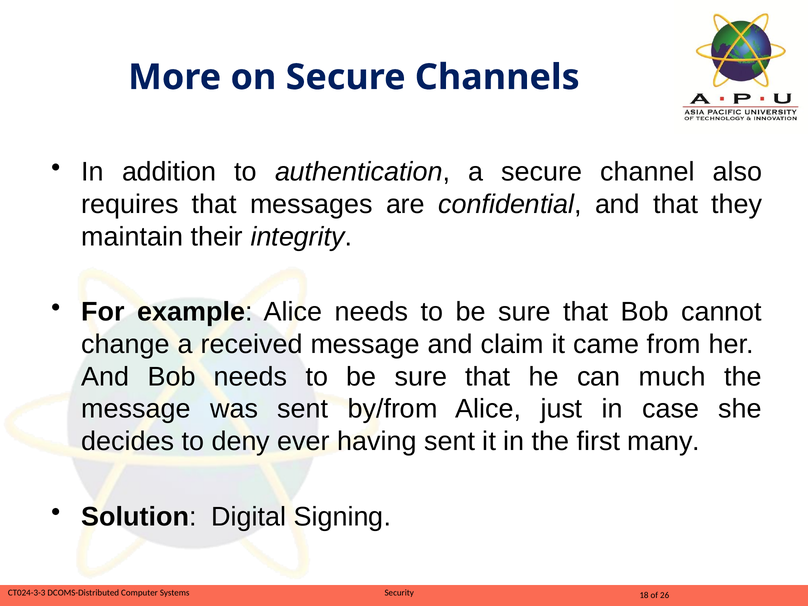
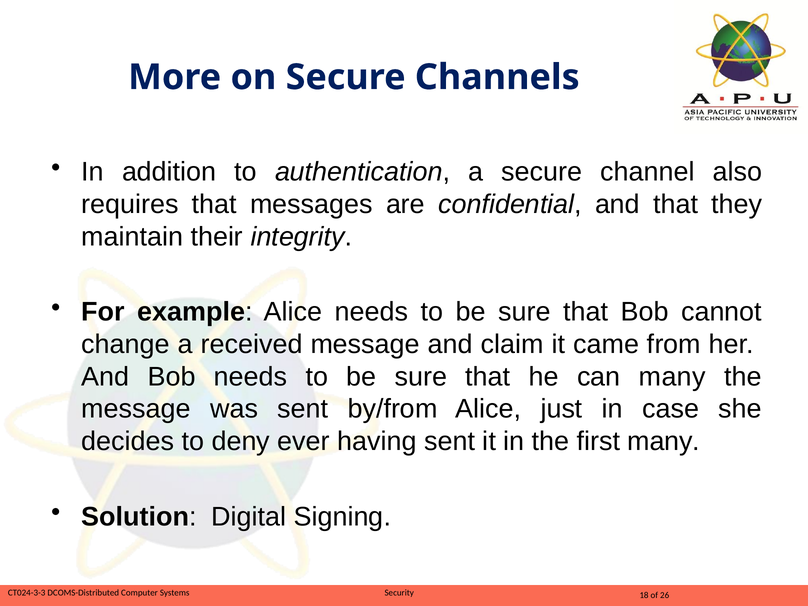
can much: much -> many (672, 377)
